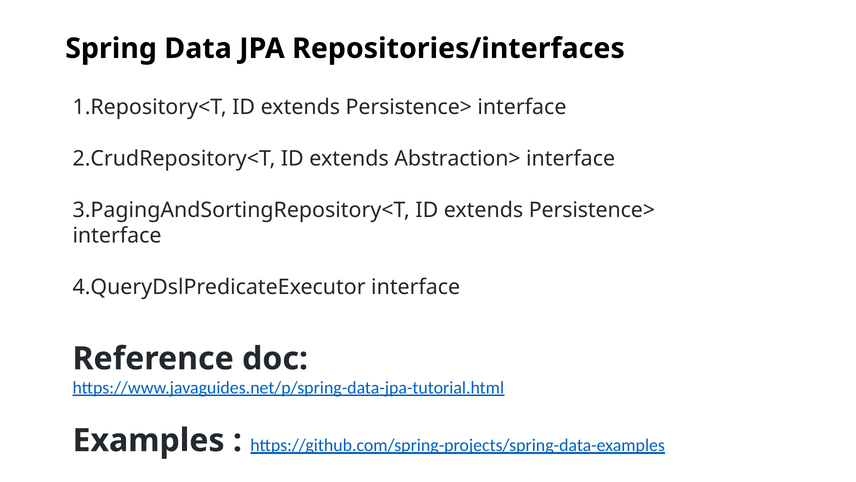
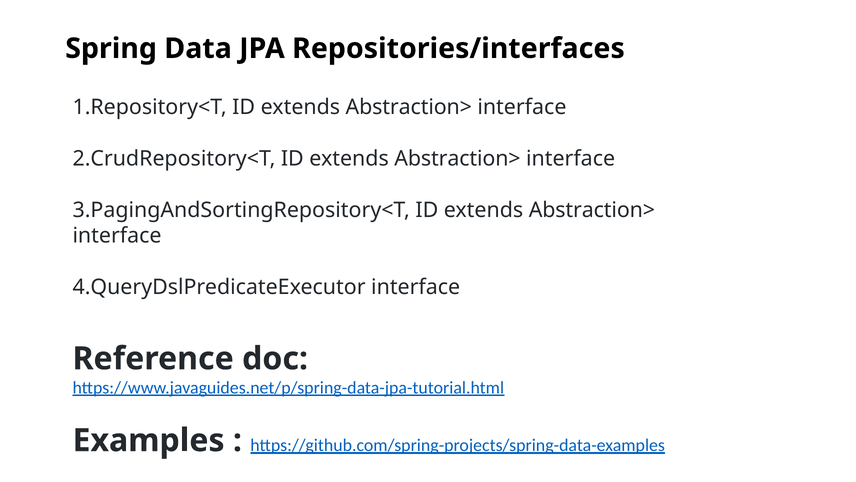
Persistence>: Persistence> -> Abstraction> (409, 107)
Persistence>: Persistence> -> Abstraction> (592, 210)
